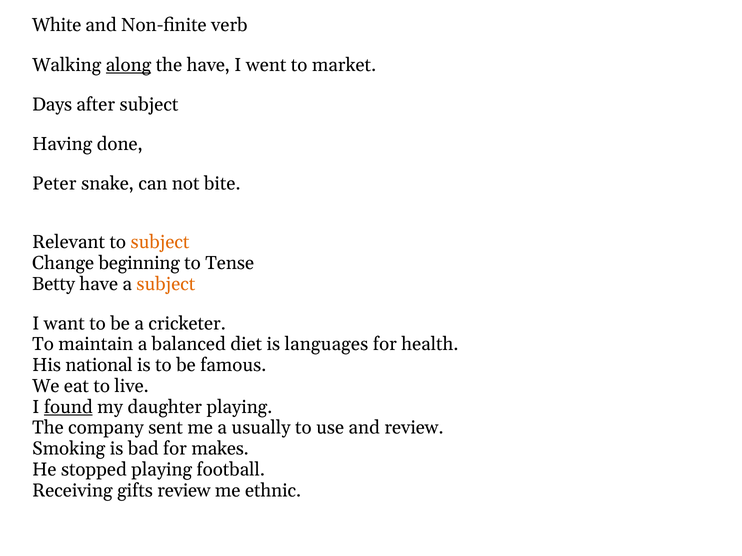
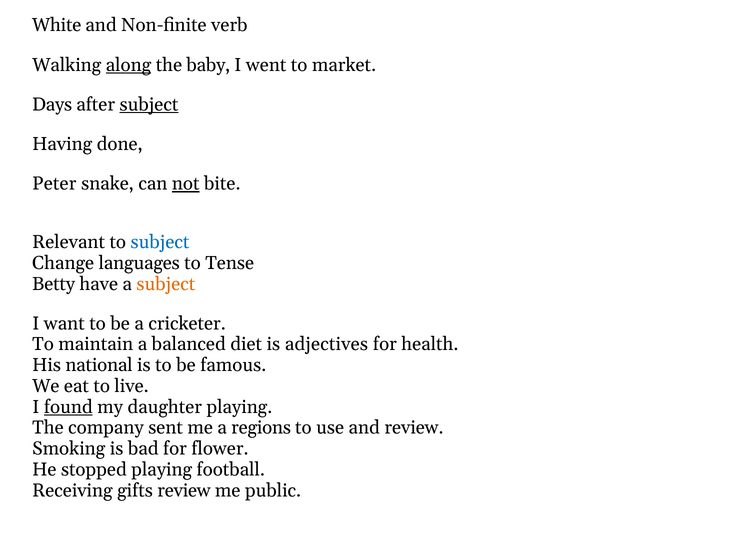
the have: have -> baby (208, 65)
subject underline: none -> present (149, 105)
not underline: none -> present (186, 184)
subject colour: orange -> blue (160, 242)
beginning: beginning -> languages (139, 263)
languages: languages -> adjectives (326, 345)
usually: usually -> regions (261, 428)
makes: makes -> flower (220, 449)
ethnic: ethnic -> public (273, 491)
